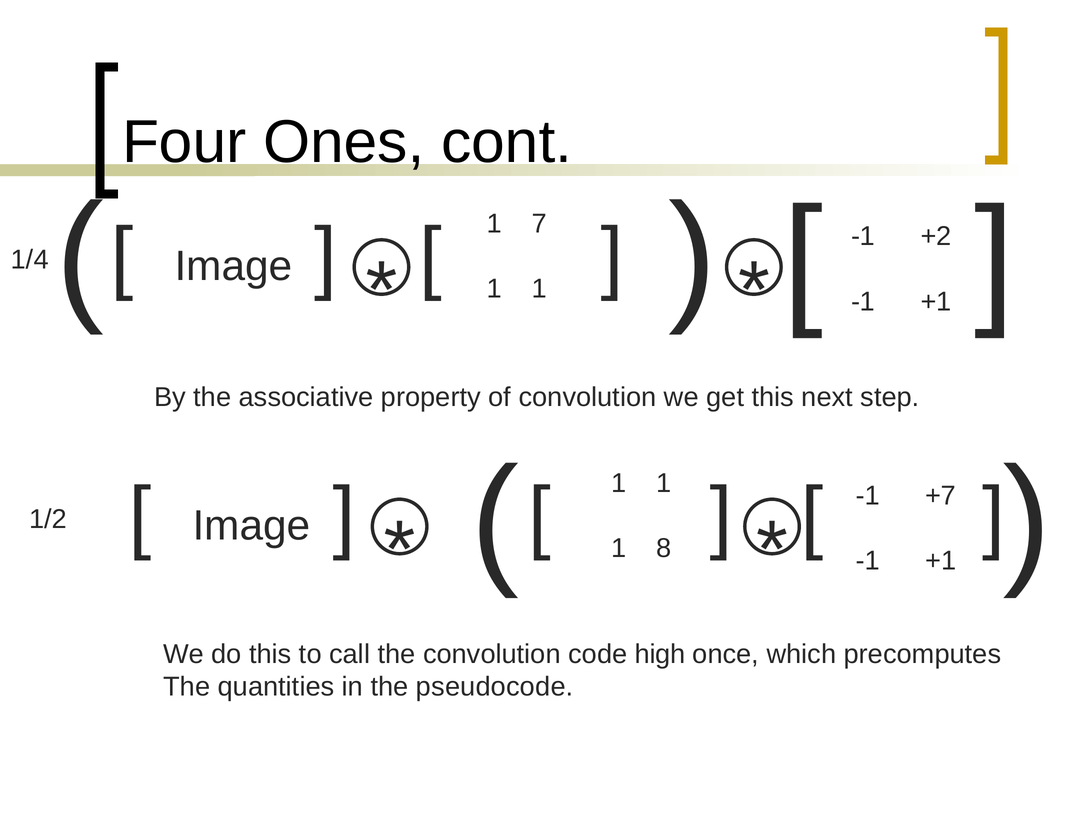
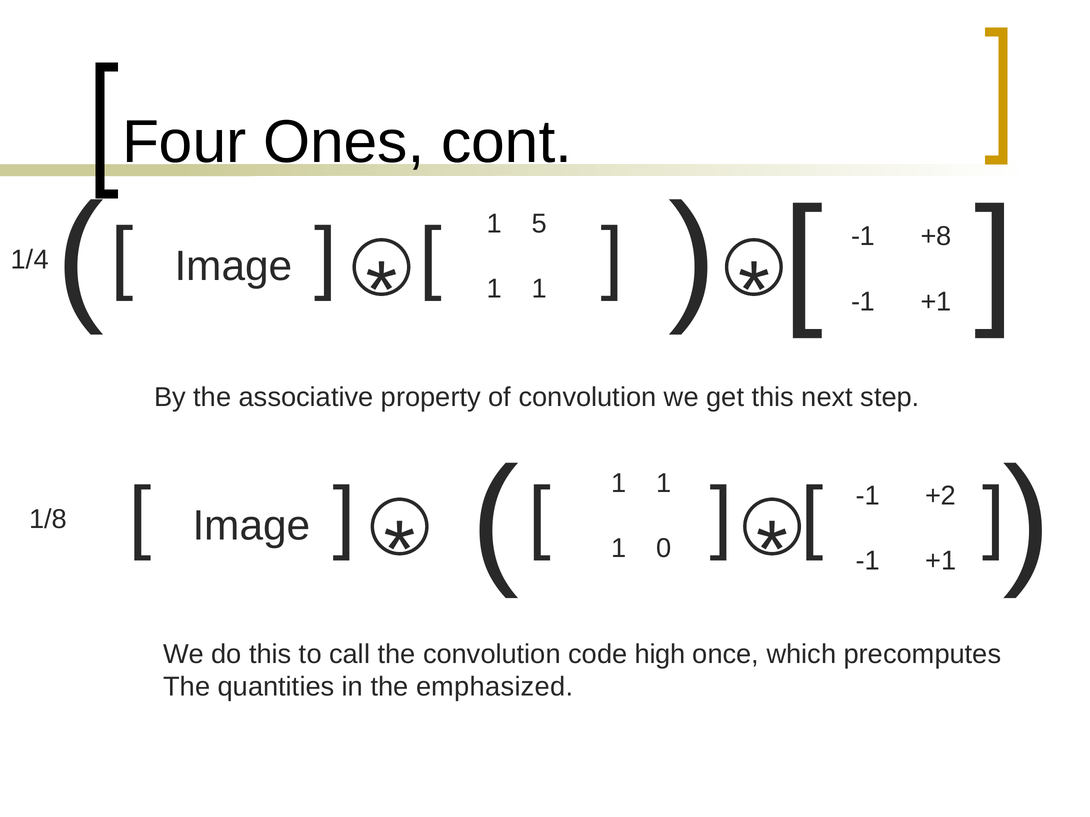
7: 7 -> 5 (539, 224)
+2: +2 -> +8 (936, 236)
+7: +7 -> +2 (941, 496)
1/2: 1/2 -> 1/8 (48, 519)
8: 8 -> 0 (664, 549)
pseudocode: pseudocode -> emphasized (495, 687)
